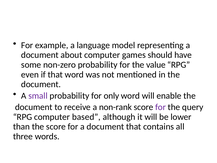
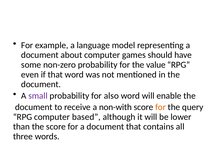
only: only -> also (111, 96)
non-rank: non-rank -> non-with (115, 107)
for colour: purple -> orange (161, 107)
